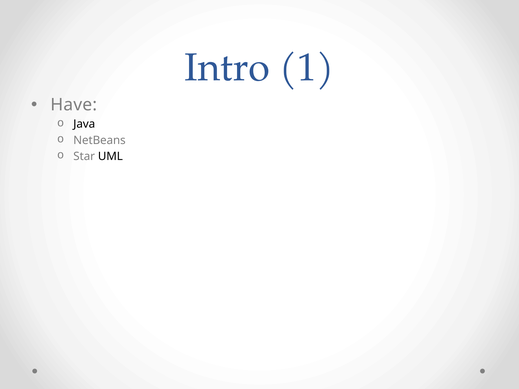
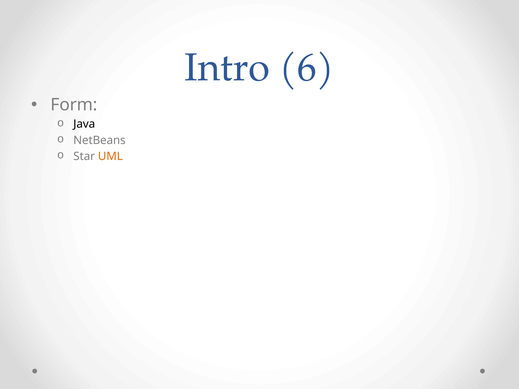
1: 1 -> 6 (307, 68)
Have: Have -> Form (74, 105)
UML colour: black -> orange (110, 156)
